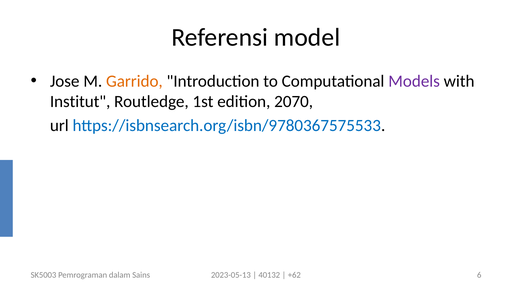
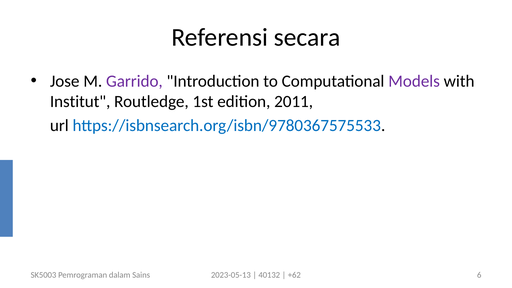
model: model -> secara (307, 37)
Garrido colour: orange -> purple (134, 81)
2070: 2070 -> 2011 (294, 102)
